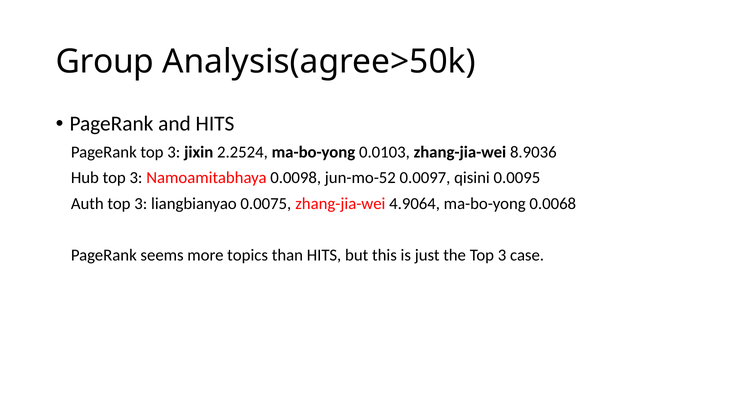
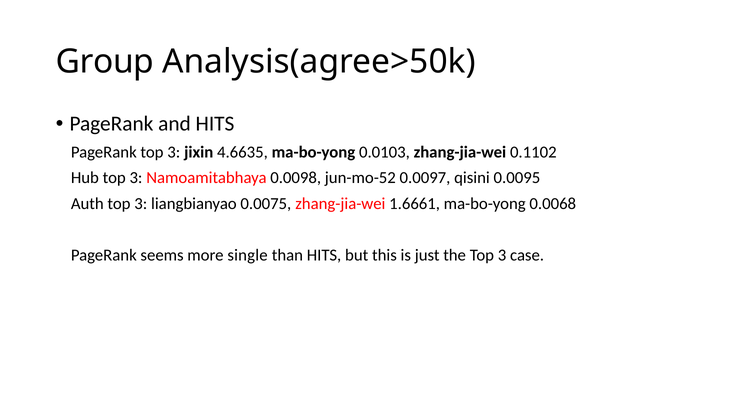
2.2524: 2.2524 -> 4.6635 (242, 152)
8.9036: 8.9036 -> 0.1102 (533, 152)
4.9064: 4.9064 -> 1.6661 (415, 203)
topics: topics -> single (248, 255)
